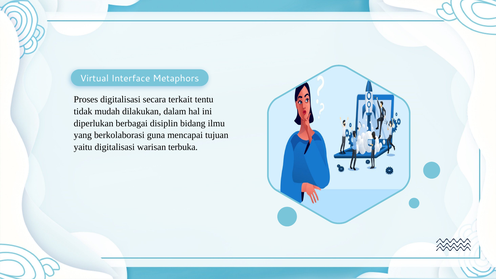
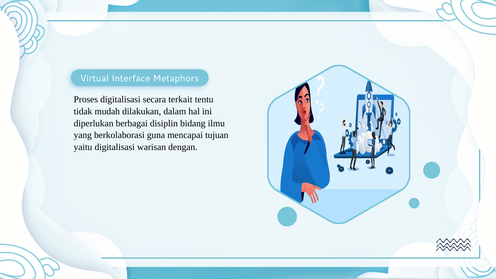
terbuka: terbuka -> dengan (183, 147)
